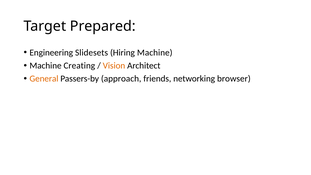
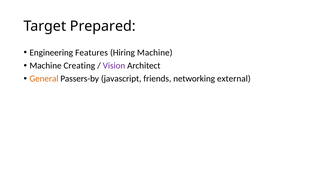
Slidesets: Slidesets -> Features (92, 53)
Vision colour: orange -> purple (114, 66)
approach: approach -> javascript (121, 79)
browser: browser -> external (234, 79)
